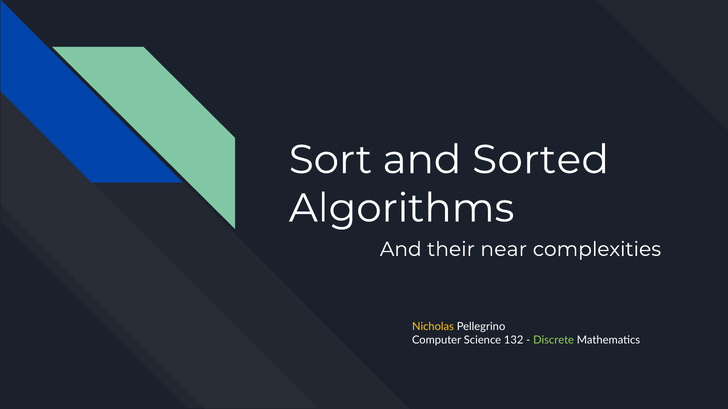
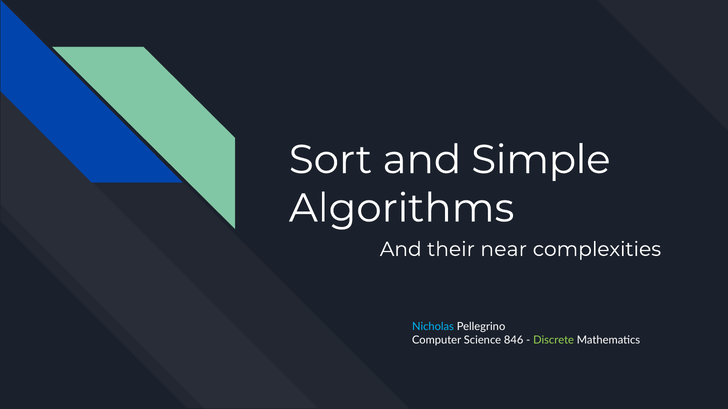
Sorted: Sorted -> Simple (541, 160)
Nicholas colour: yellow -> light blue (433, 327)
132: 132 -> 846 (514, 341)
